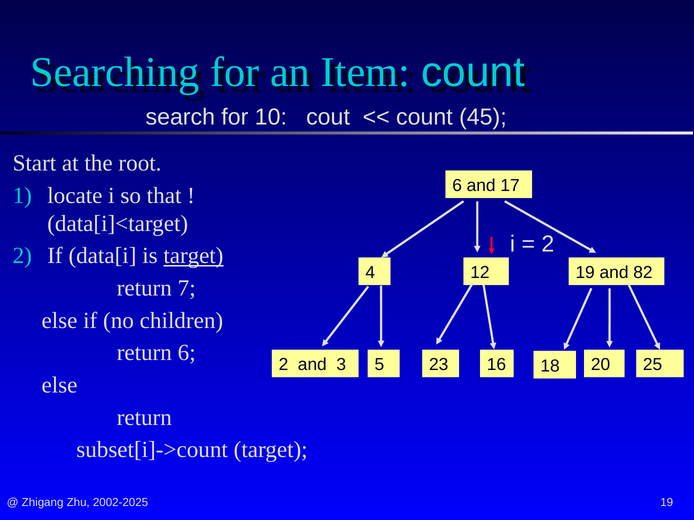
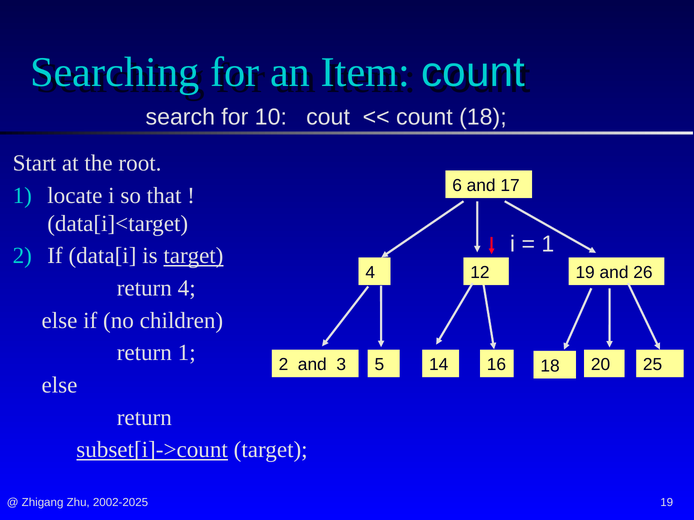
count 45: 45 -> 18 (483, 117)
2: 2 -> 1 (548, 244)
82: 82 -> 26 (643, 273)
return 7: 7 -> 4 (187, 288)
return 6: 6 -> 1 (187, 353)
23: 23 -> 14 (439, 365)
subset[i]->count underline: none -> present (152, 450)
